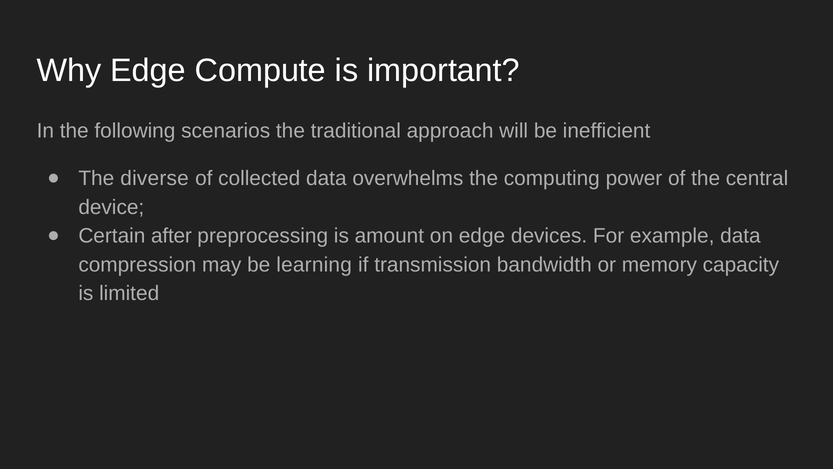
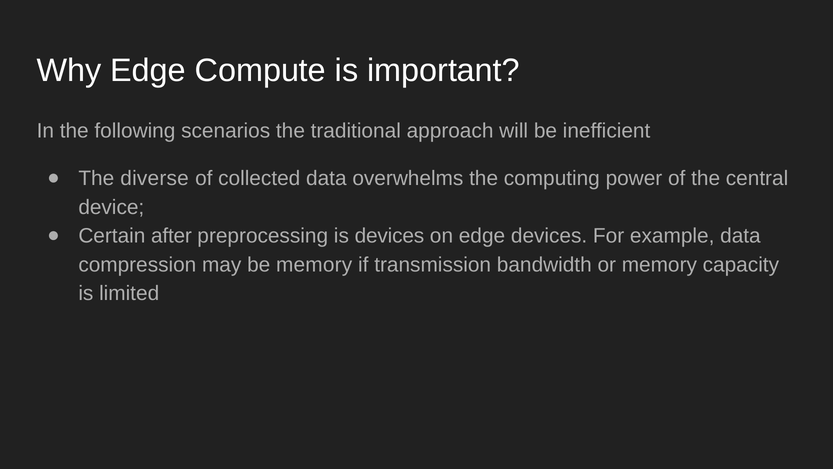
is amount: amount -> devices (389, 236)
be learning: learning -> memory (314, 264)
